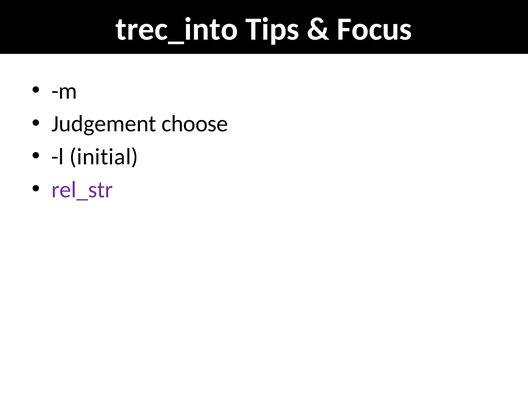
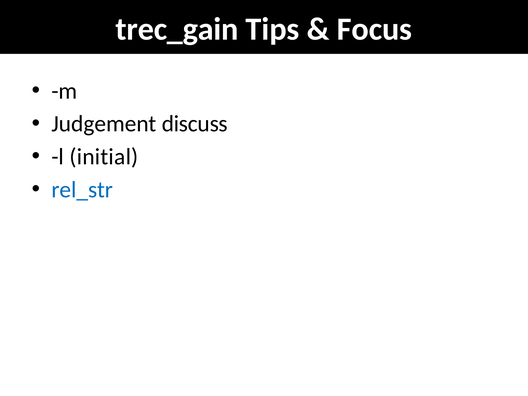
trec_into: trec_into -> trec_gain (177, 29)
choose: choose -> discuss (195, 124)
rel_str colour: purple -> blue (82, 190)
